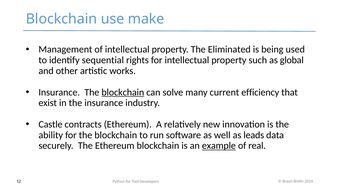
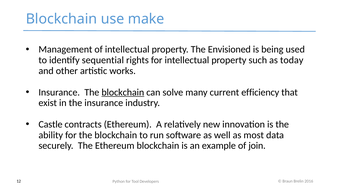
Eliminated: Eliminated -> Envisioned (229, 49)
global: global -> today (292, 60)
leads: leads -> most (254, 135)
example underline: present -> none (219, 145)
real: real -> join (257, 145)
